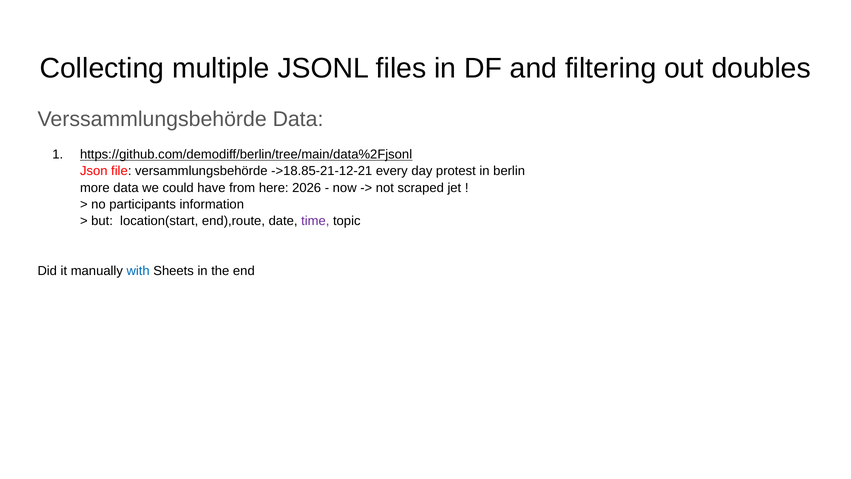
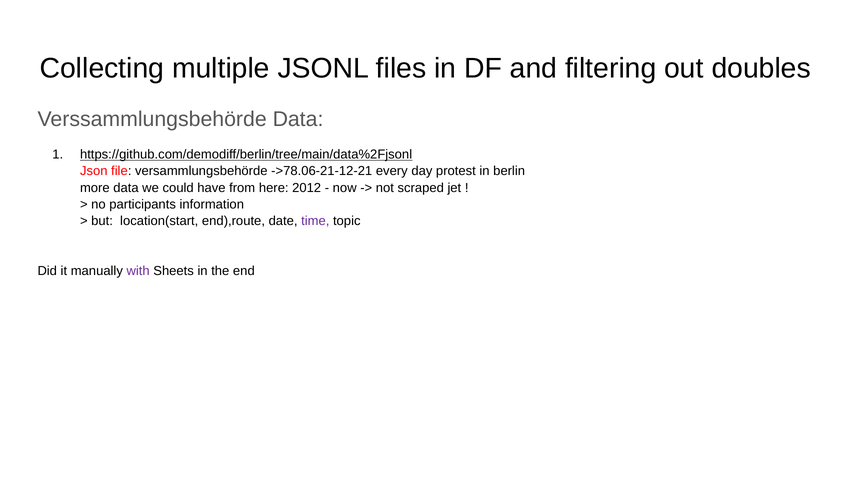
->18.85-21-12-21: ->18.85-21-12-21 -> ->78.06-21-12-21 (322, 171)
2026: 2026 -> 2012 (307, 188)
with colour: blue -> purple (138, 271)
